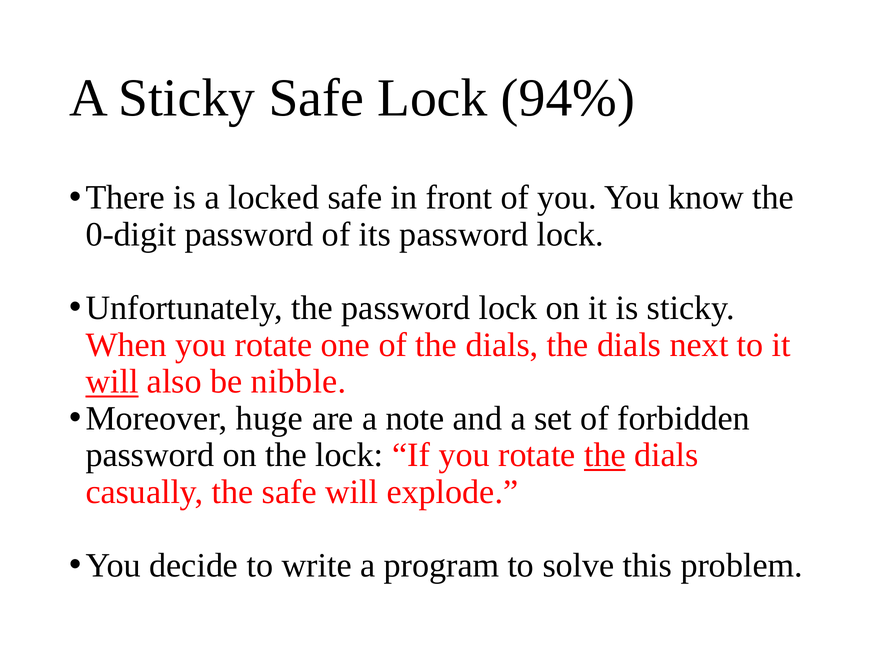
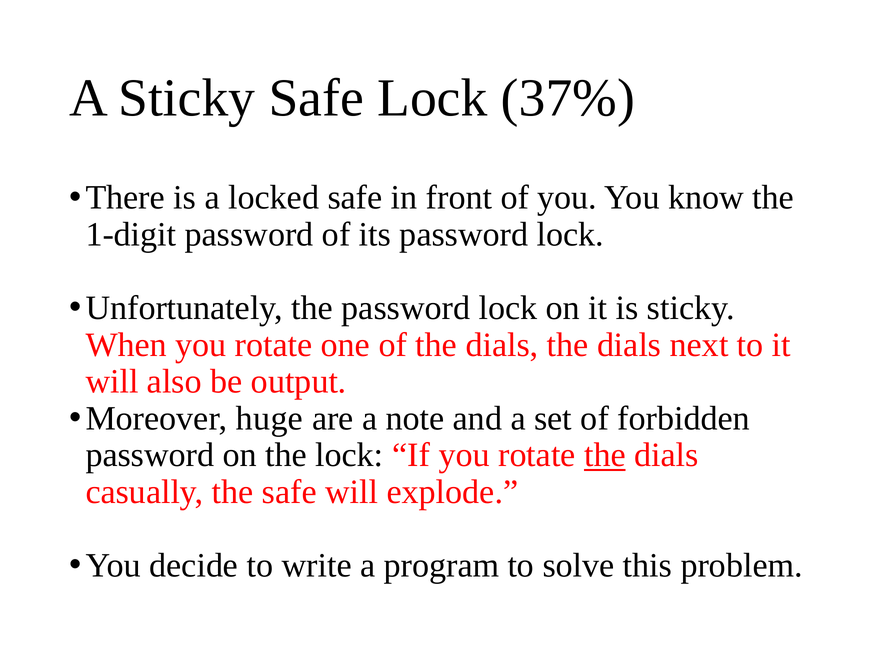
94%: 94% -> 37% (568, 98)
0-digit: 0-digit -> 1-digit (131, 235)
will underline: present -> none (112, 382)
nibble: nibble -> output (299, 382)
